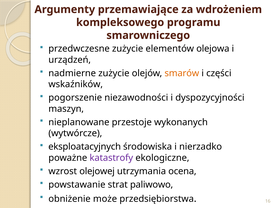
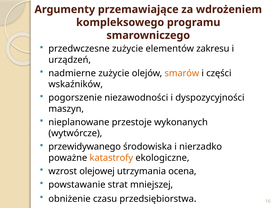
olejowa: olejowa -> zakresu (213, 49)
eksploatacyjnych: eksploatacyjnych -> przewidywanego (85, 147)
katastrofy colour: purple -> orange (111, 158)
paliwowo: paliwowo -> mniejszej (152, 184)
może: może -> czasu (105, 199)
